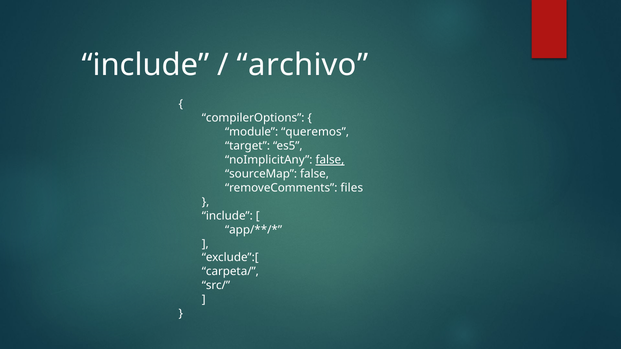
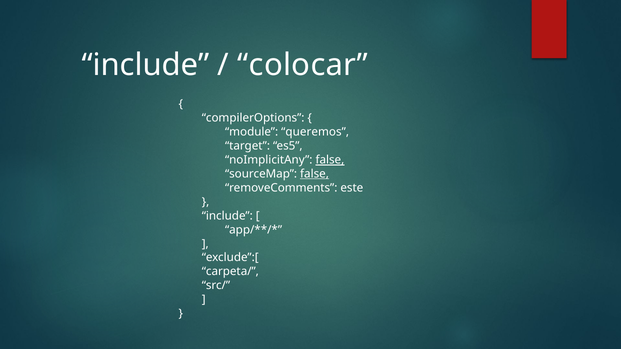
archivo: archivo -> colocar (303, 65)
false underline: none -> present (315, 174)
files: files -> este (352, 188)
